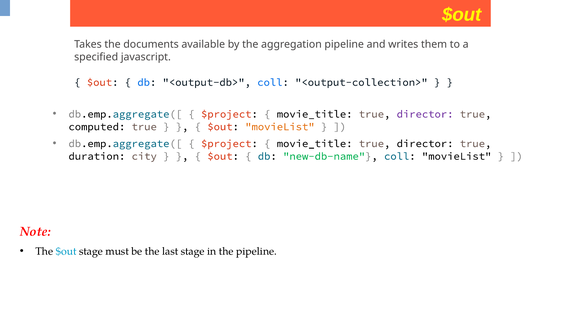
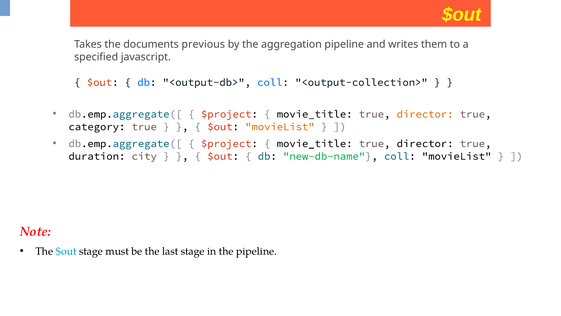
available: available -> previous (203, 44)
director colour: purple -> orange (425, 114)
computed: computed -> category (97, 127)
